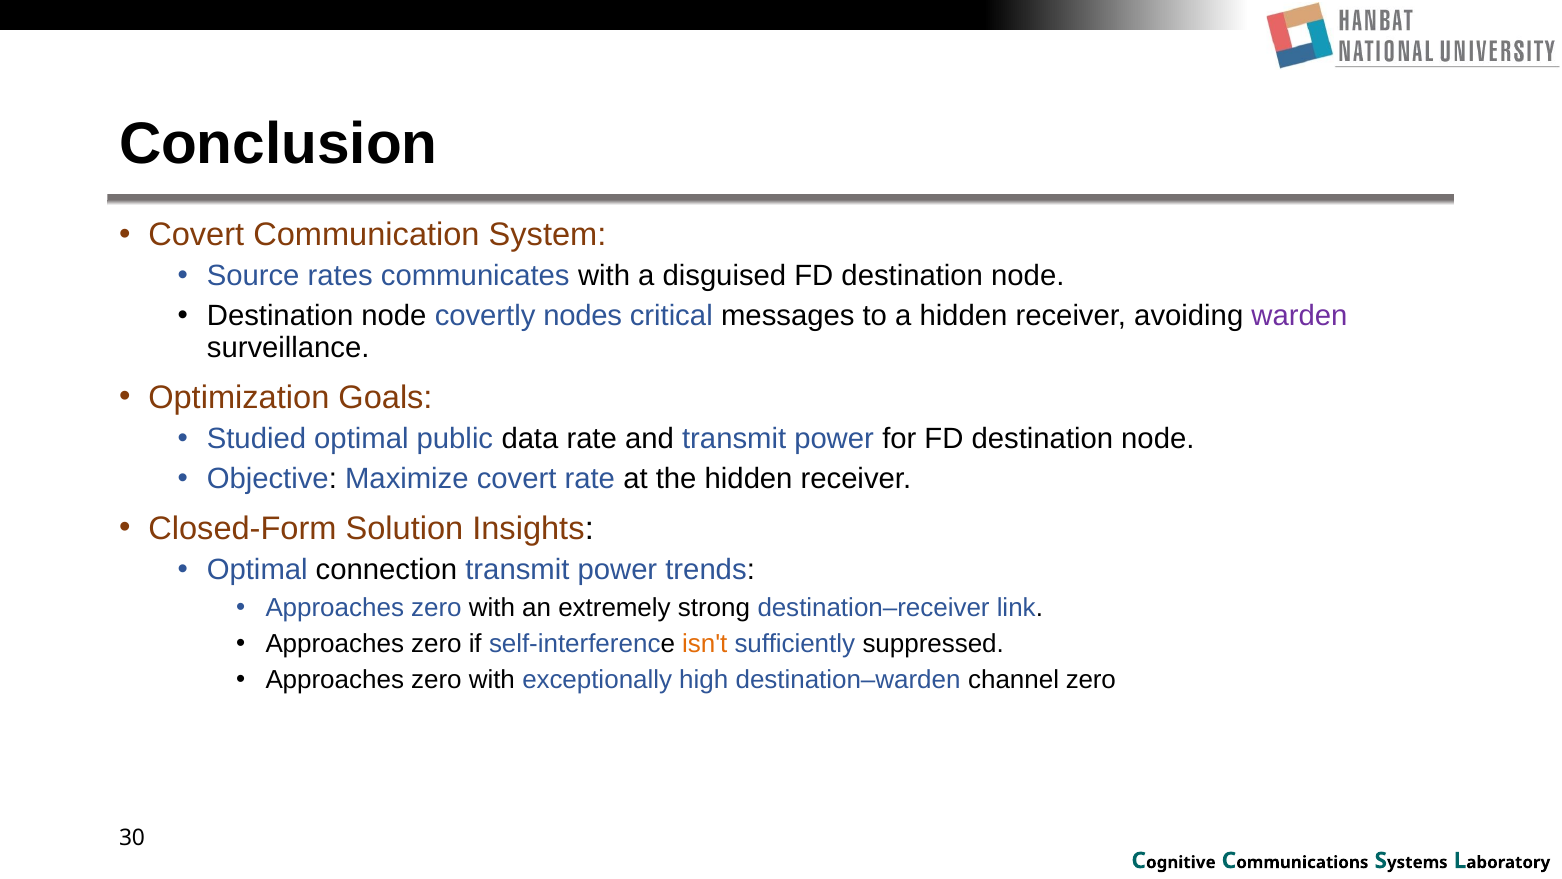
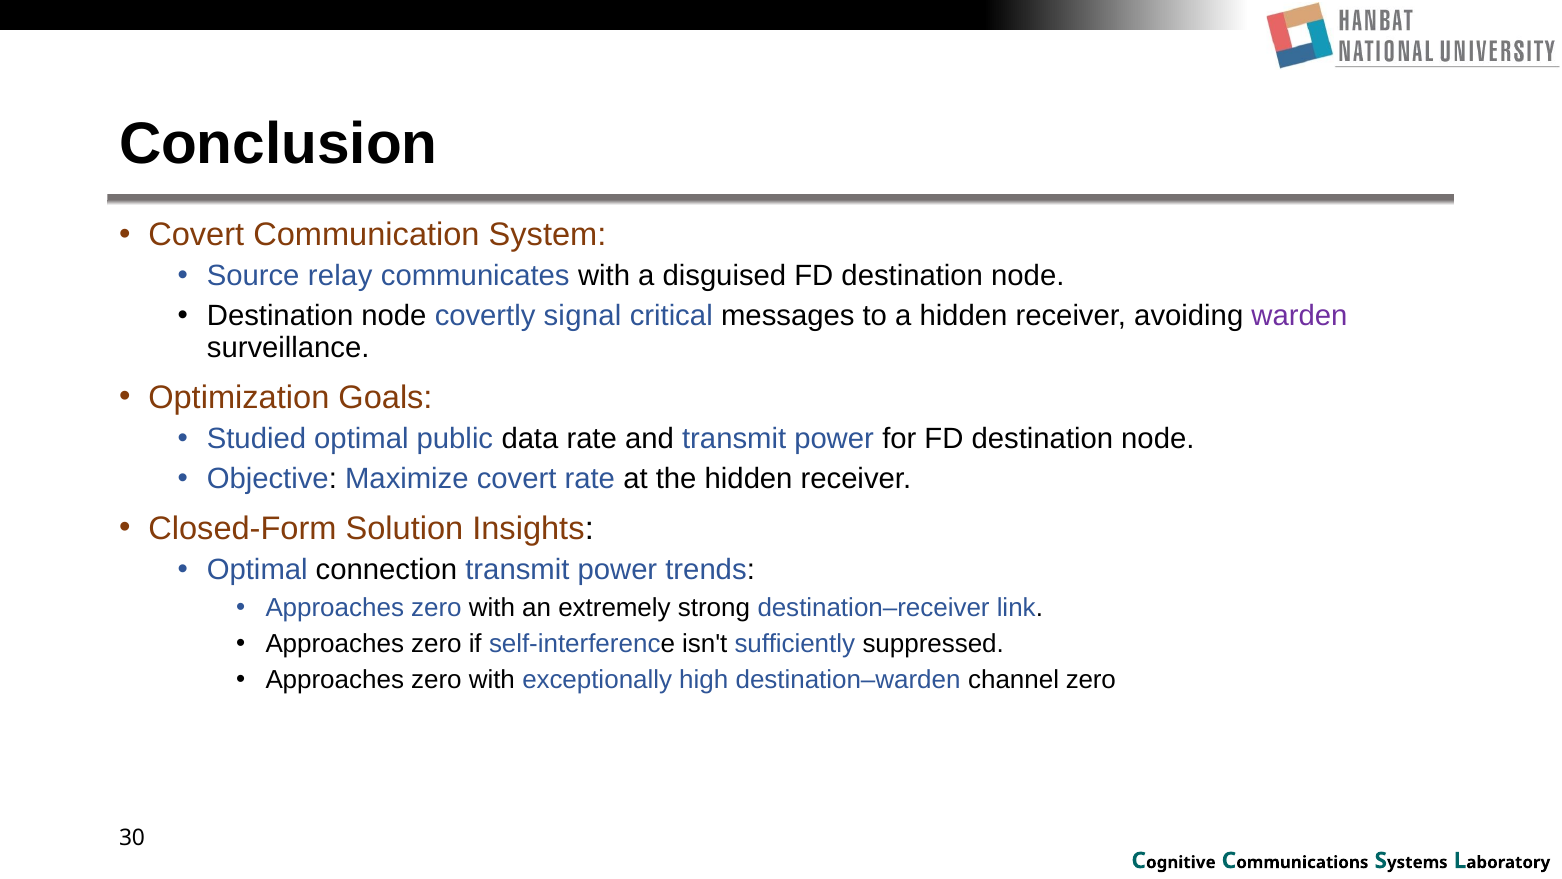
rates: rates -> relay (340, 276)
nodes: nodes -> signal (582, 316)
isn't colour: orange -> black (705, 644)
